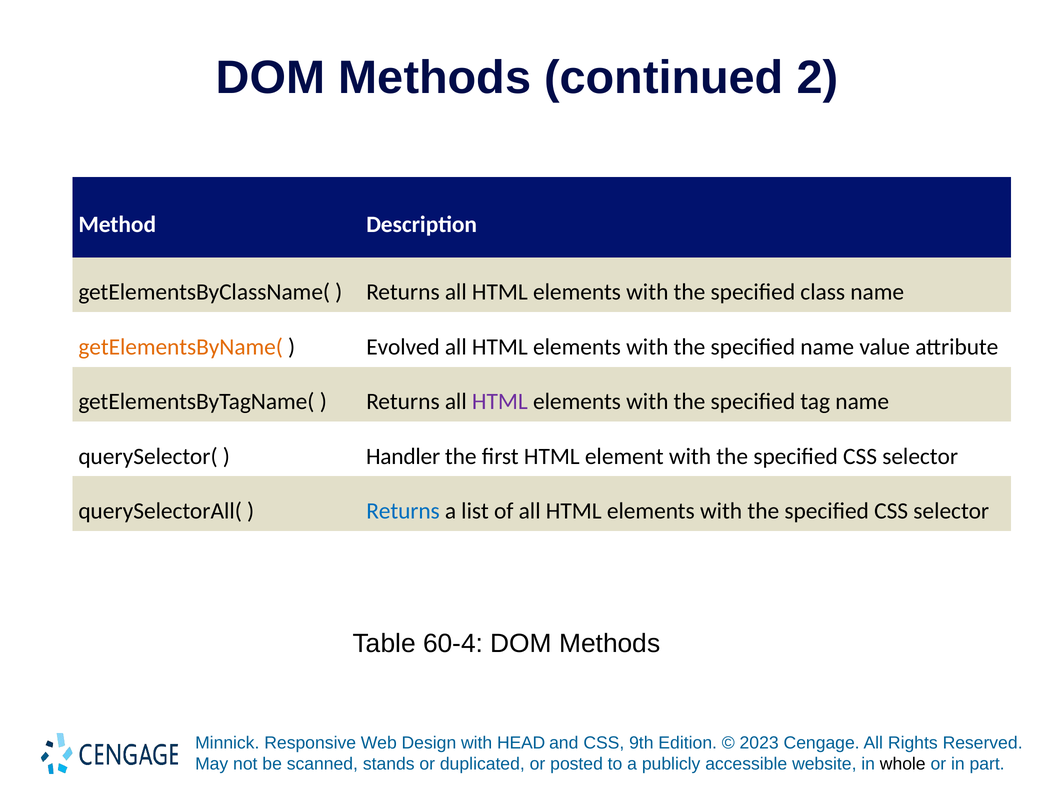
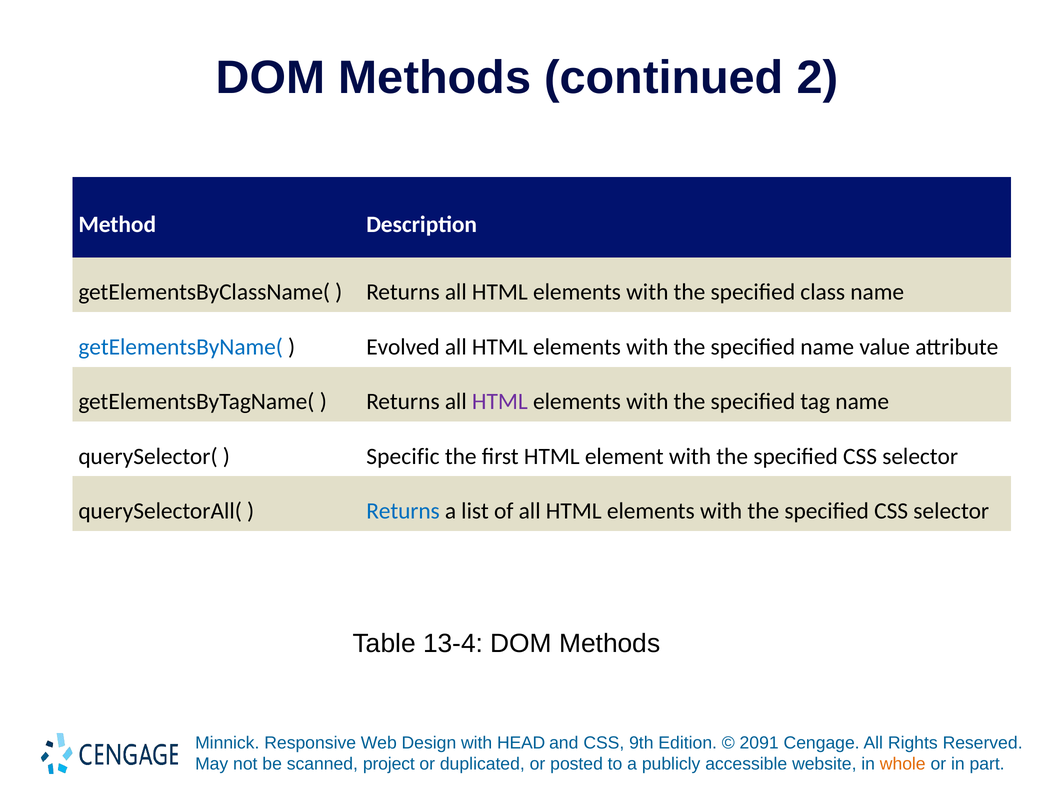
getElementsByName( colour: orange -> blue (181, 347)
Handler: Handler -> Specific (403, 456)
60-4: 60-4 -> 13-4 (453, 644)
2023: 2023 -> 2091 (759, 743)
stands: stands -> project (389, 764)
whole colour: black -> orange (903, 764)
